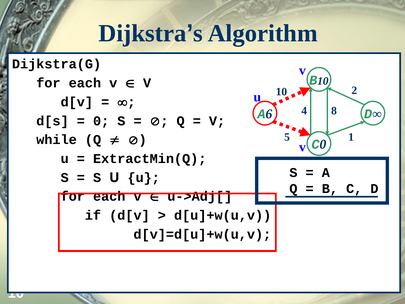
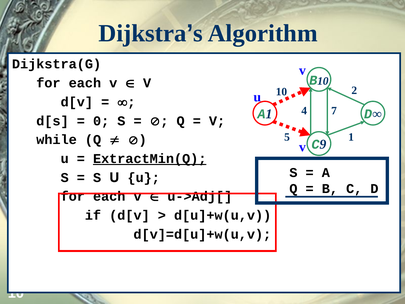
8: 8 -> 7 (334, 111)
A 6: 6 -> 1 (269, 114)
C 0: 0 -> 9 (323, 144)
ExtractMin(Q underline: none -> present (150, 159)
